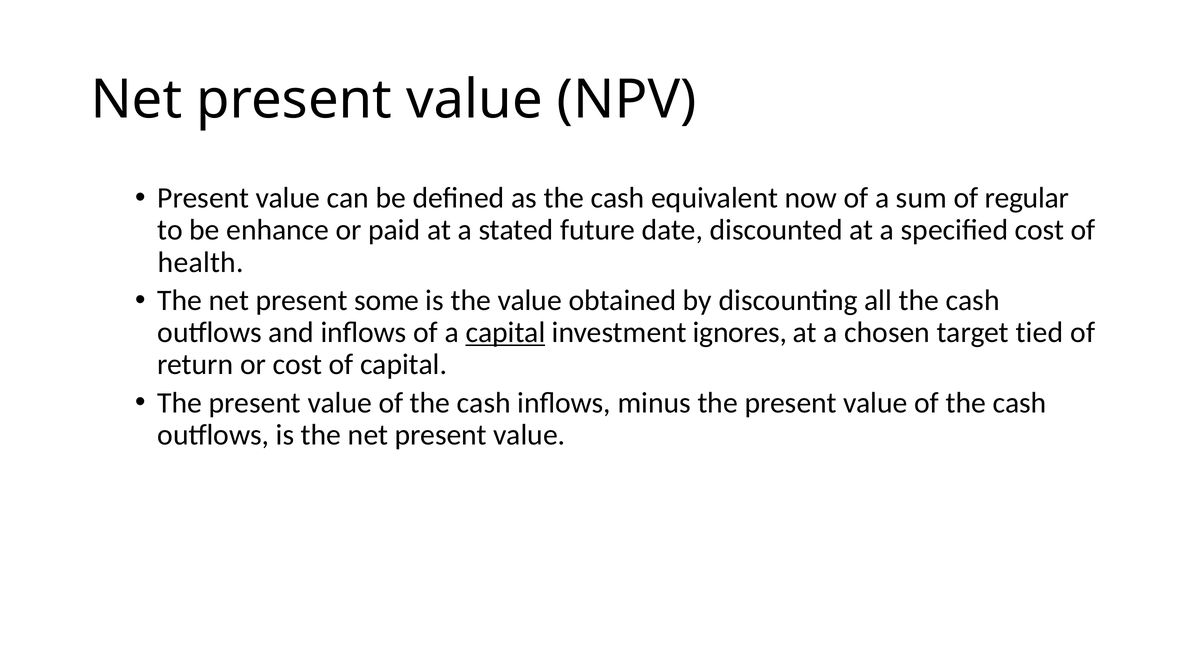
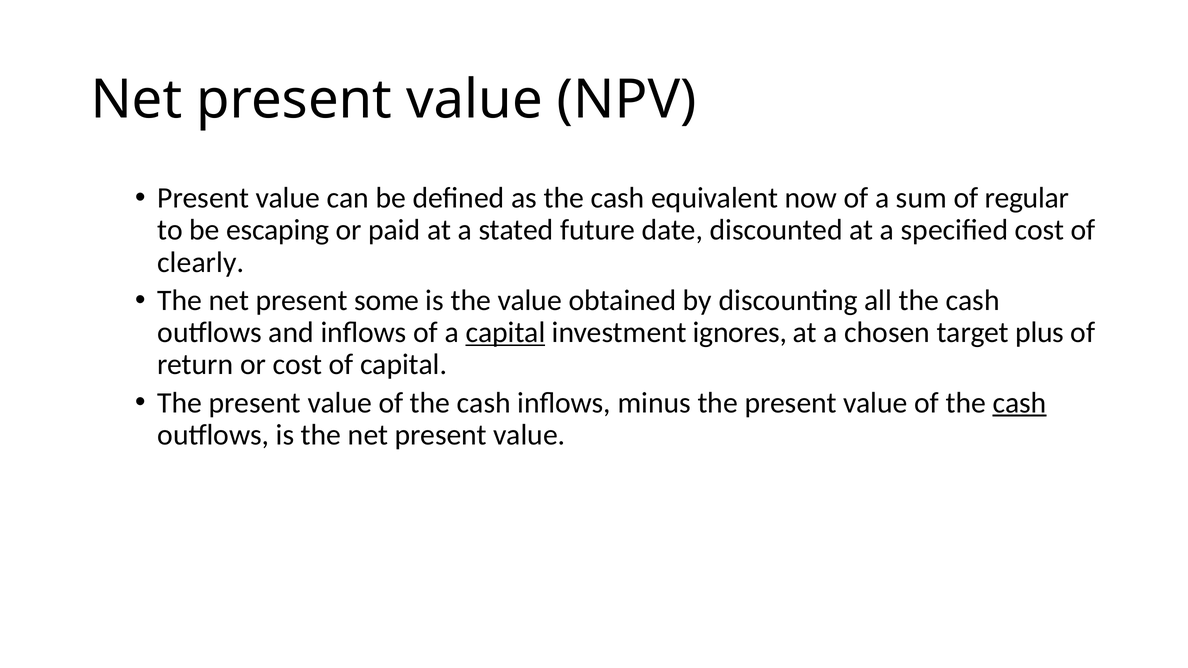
enhance: enhance -> escaping (278, 230)
health: health -> clearly (201, 262)
tied: tied -> plus (1040, 333)
cash underline: none -> present (1020, 403)
